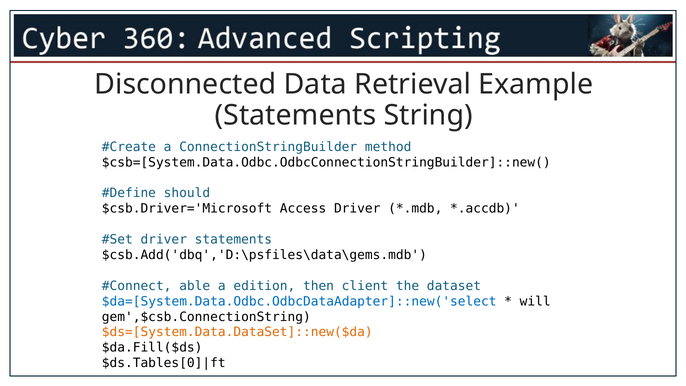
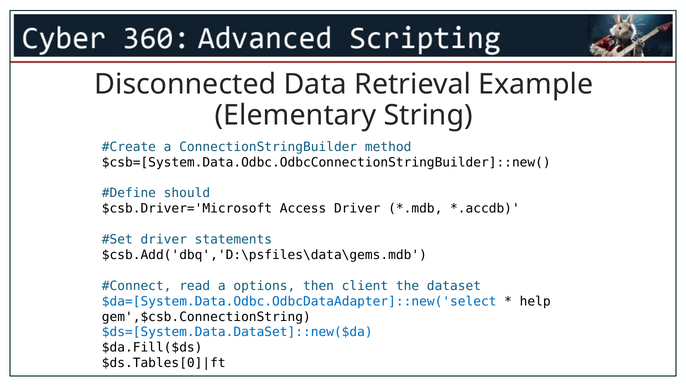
Statements: Statements -> Elementary (296, 115)
able: able -> read (195, 286)
edition: edition -> options (264, 286)
will: will -> help (535, 301)
$ds=[System.Data.DataSet]::new($da colour: orange -> blue (237, 332)
